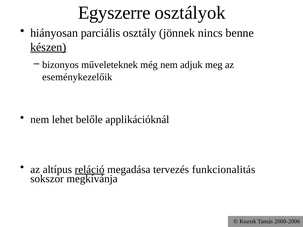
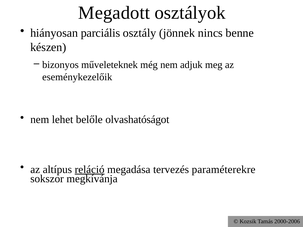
Egyszerre: Egyszerre -> Megadott (114, 13)
készen underline: present -> none (48, 47)
applikációknál: applikációknál -> olvashatóságot (137, 120)
funkcionalitás: funkcionalitás -> paraméterekre (224, 170)
